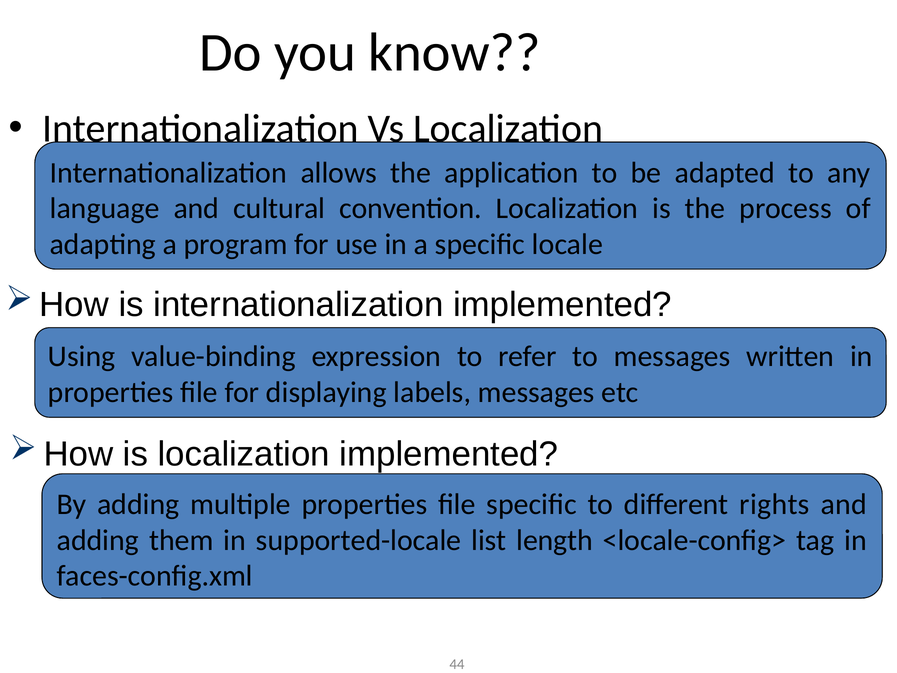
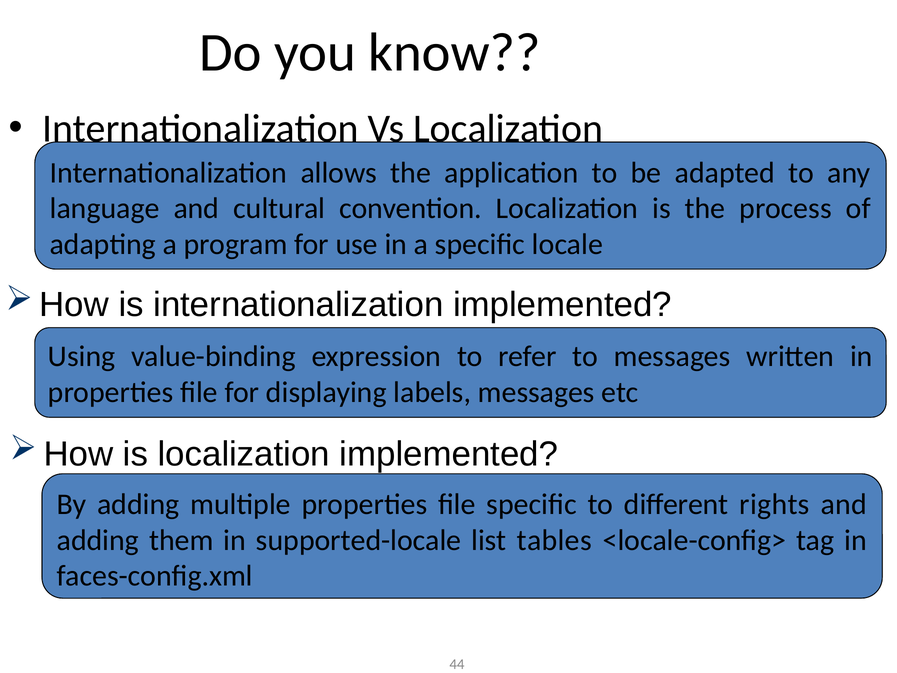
length: length -> tables (554, 540)
